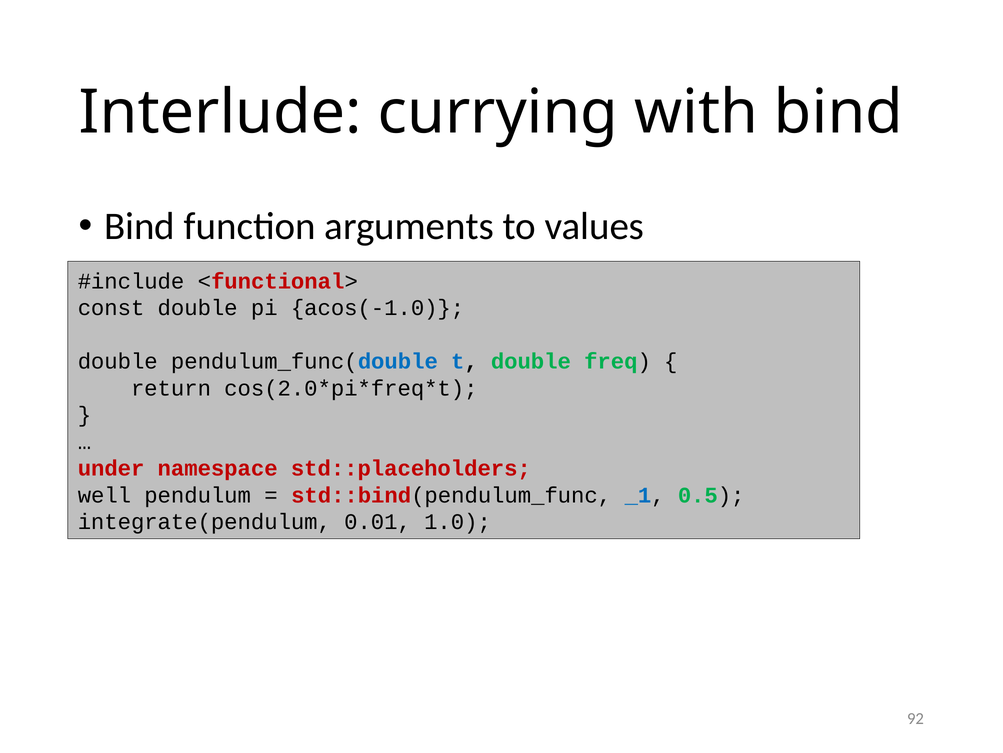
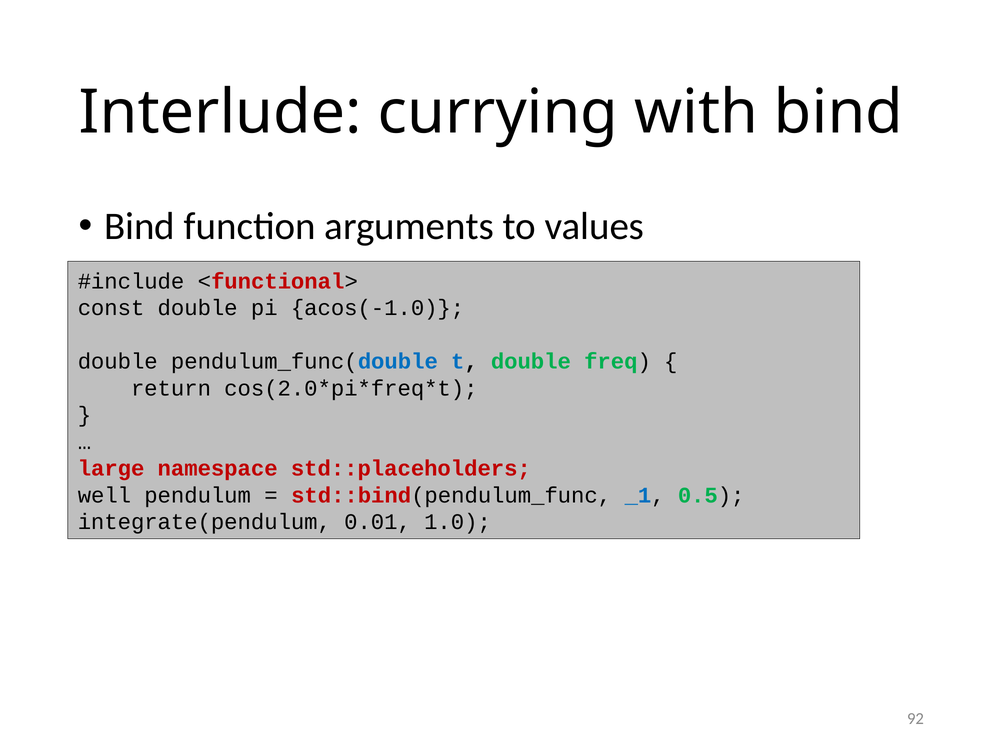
under: under -> large (111, 468)
